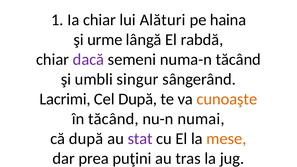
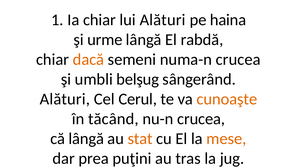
dacă colour: purple -> orange (88, 59)
numa-n tăcând: tăcând -> crucea (238, 59)
singur: singur -> belşug (138, 79)
Lacrimi: Lacrimi -> Alături (65, 99)
Cel După: După -> Cerul (138, 99)
nu-n numai: numai -> crucea (201, 119)
că după: după -> lângă (86, 139)
stat colour: purple -> orange (140, 139)
